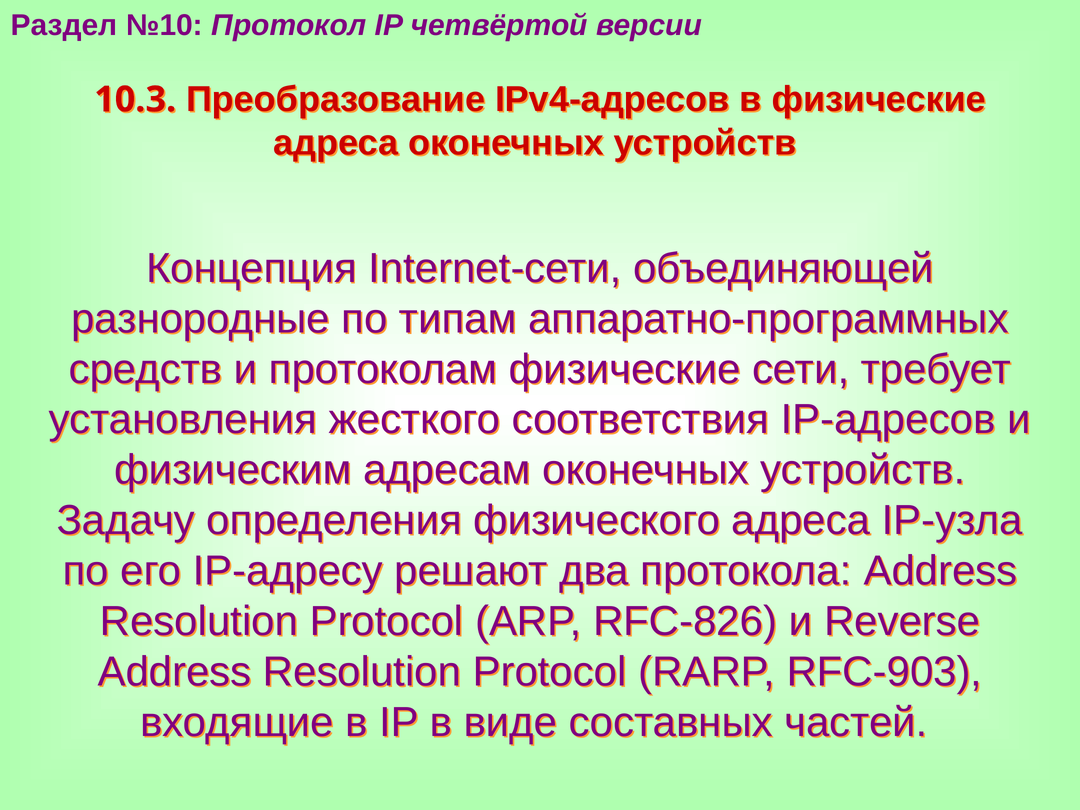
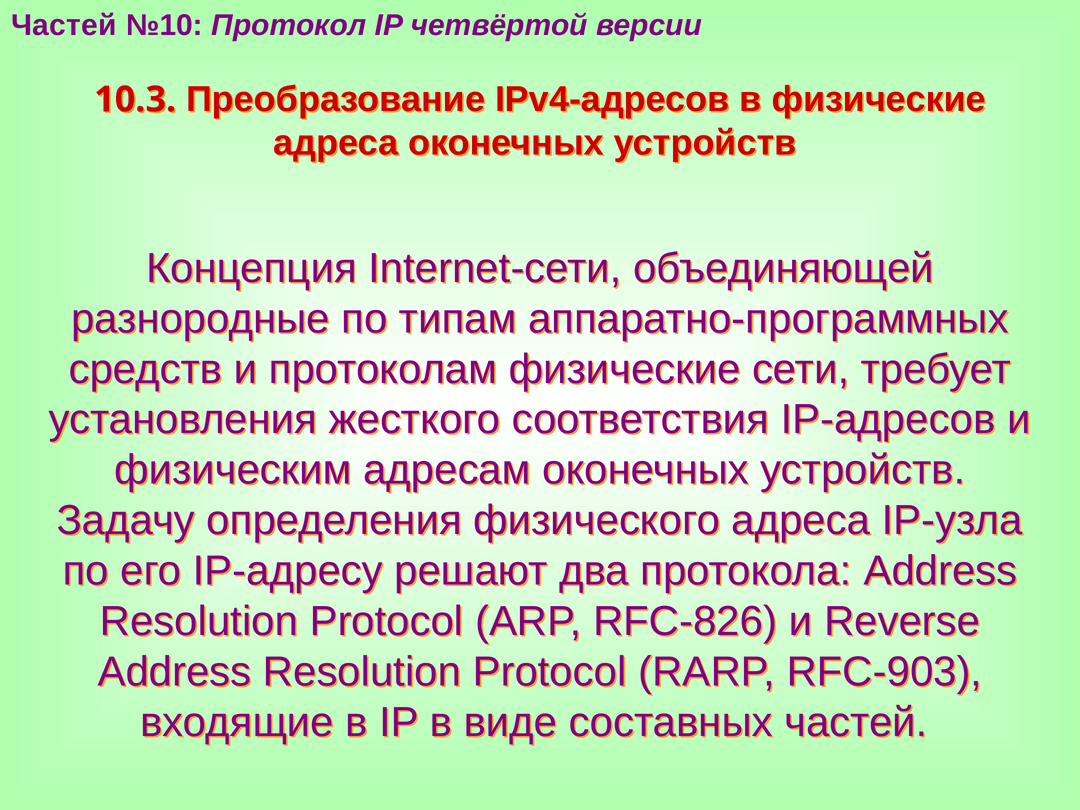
Раздел: Раздел -> Частей (64, 25)
